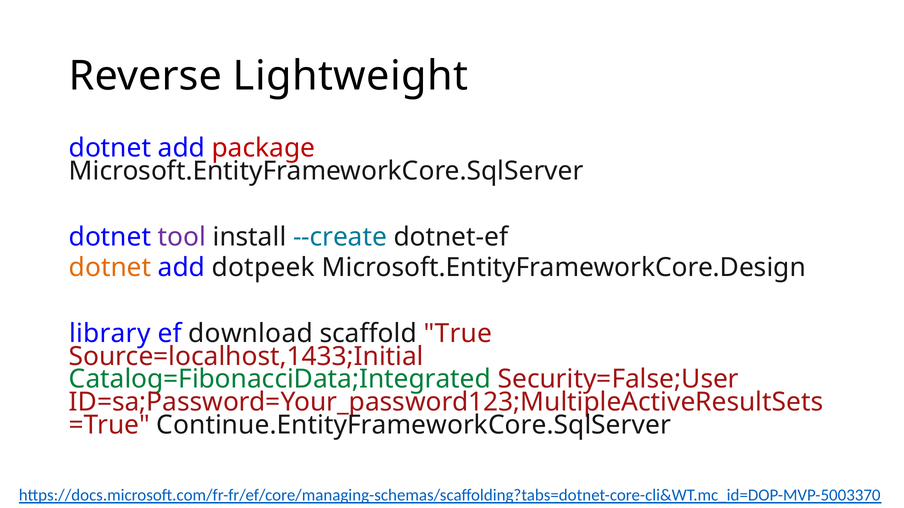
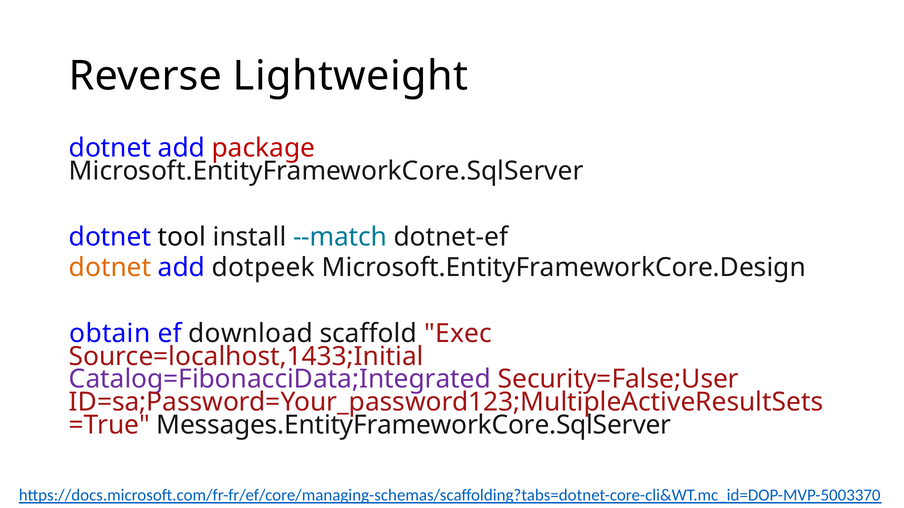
tool colour: purple -> black (182, 237)
--create: --create -> --match (340, 237)
library: library -> obtain (110, 334)
True: True -> Exec (458, 334)
Catalog=FibonacciData;Integrated colour: green -> purple (280, 380)
Continue.EntityFrameworkCore.SqlServer: Continue.EntityFrameworkCore.SqlServer -> Messages.EntityFrameworkCore.SqlServer (414, 425)
